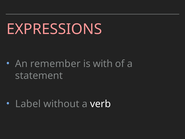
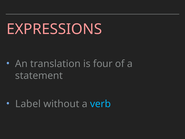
remember: remember -> translation (55, 64)
with: with -> four (103, 64)
verb colour: white -> light blue (100, 104)
